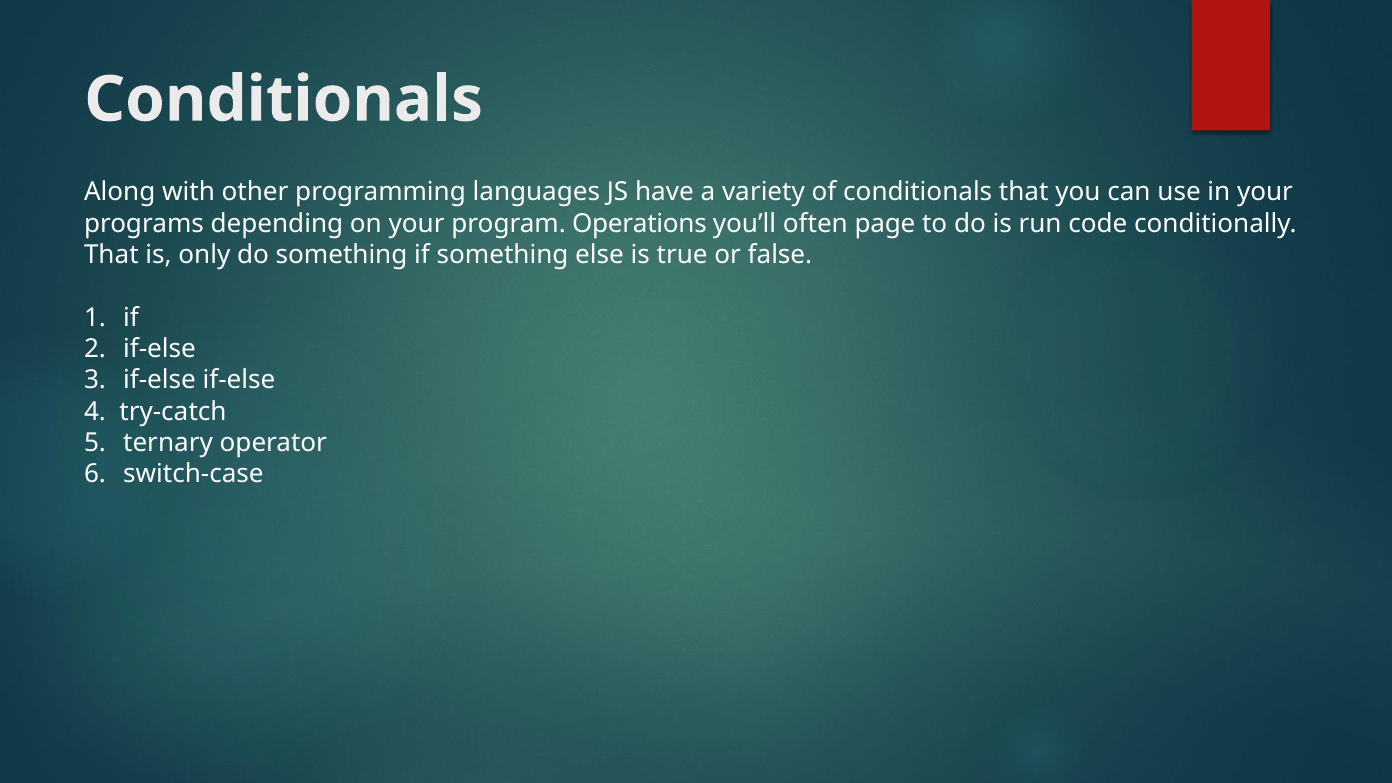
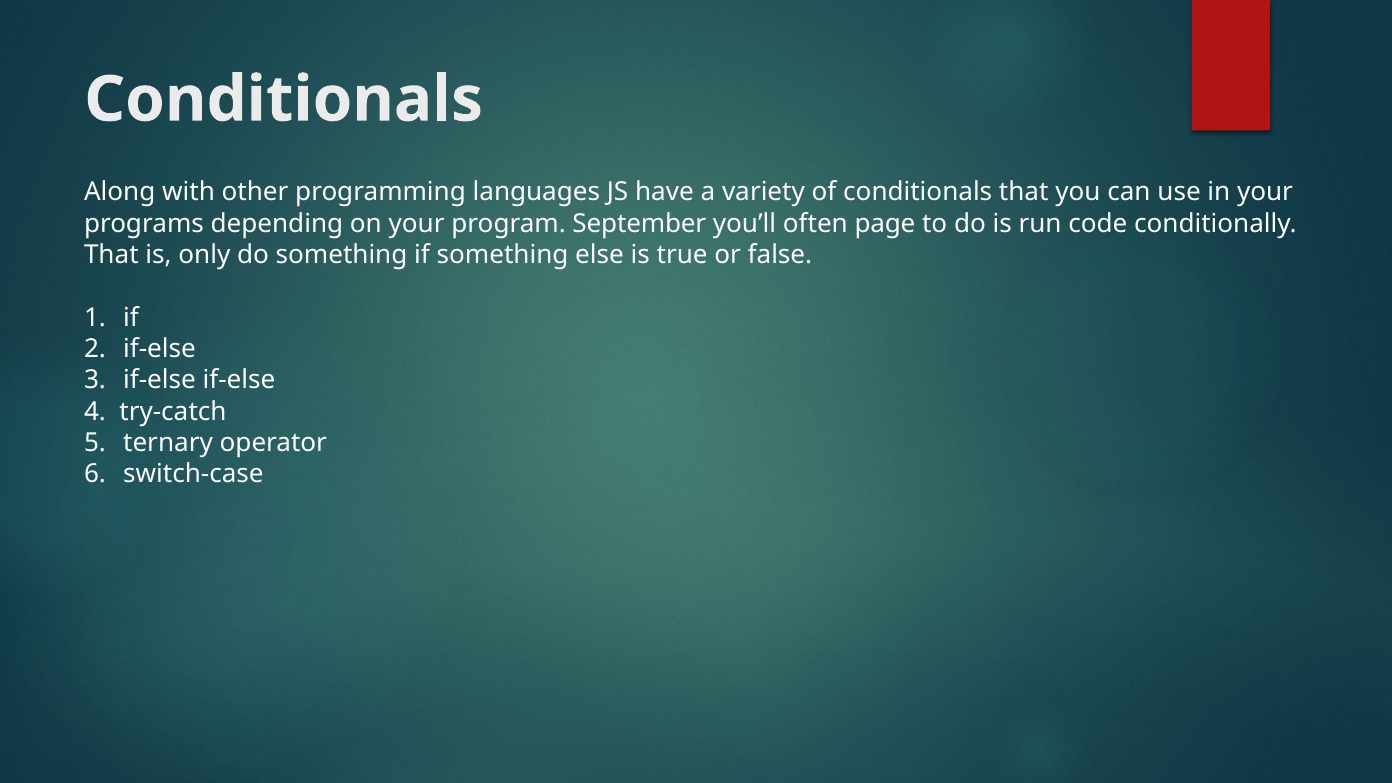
Operations: Operations -> September (639, 224)
